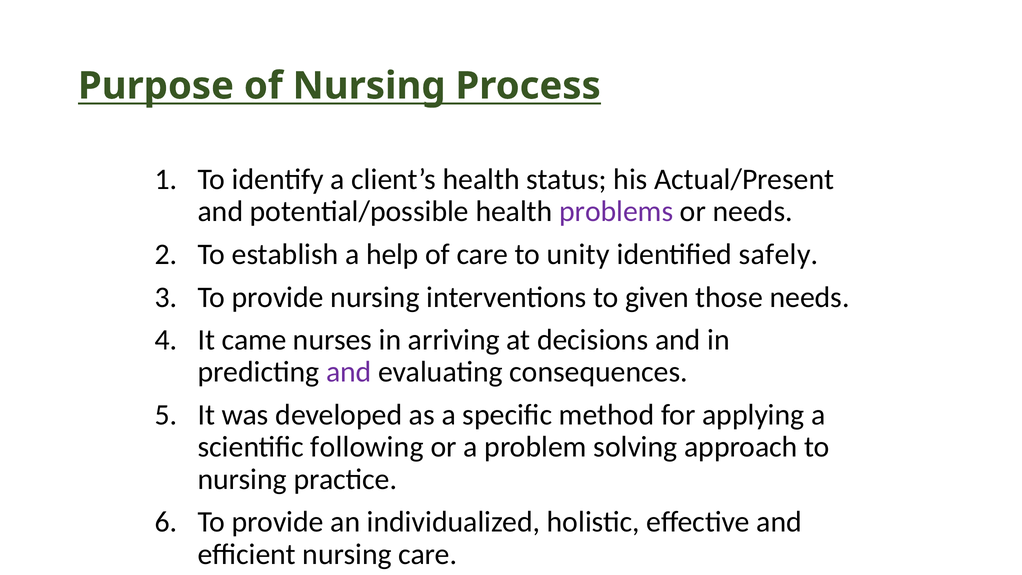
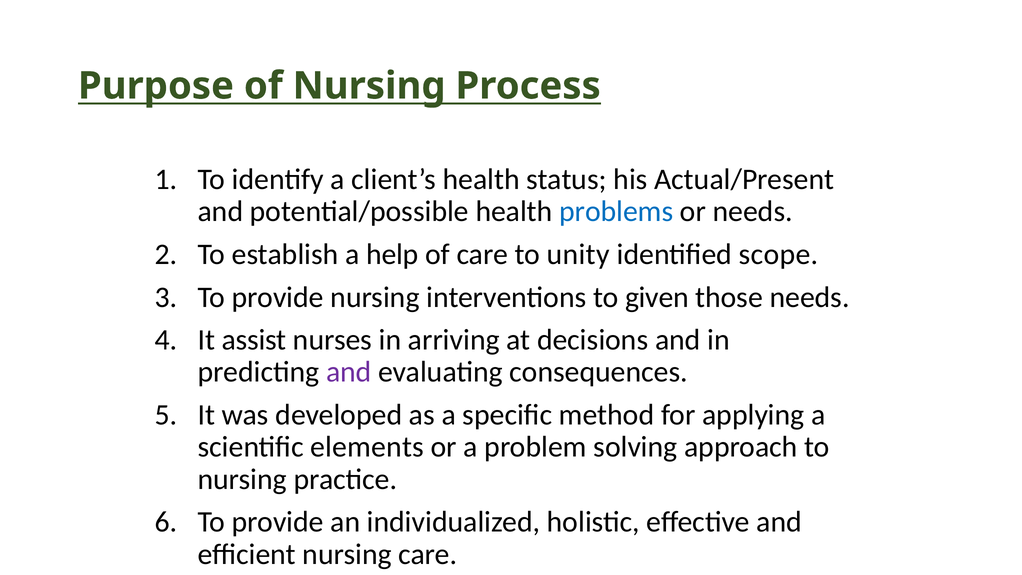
problems colour: purple -> blue (616, 212)
safely: safely -> scope (779, 254)
came: came -> assist (254, 340)
following: following -> elements (367, 447)
